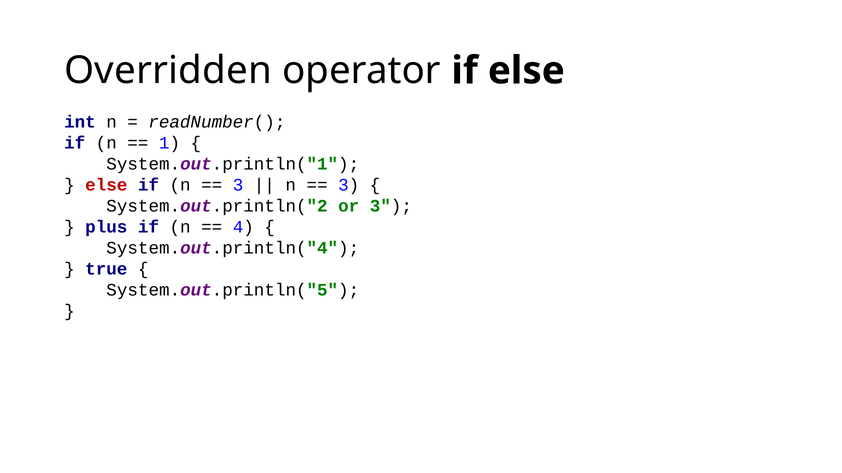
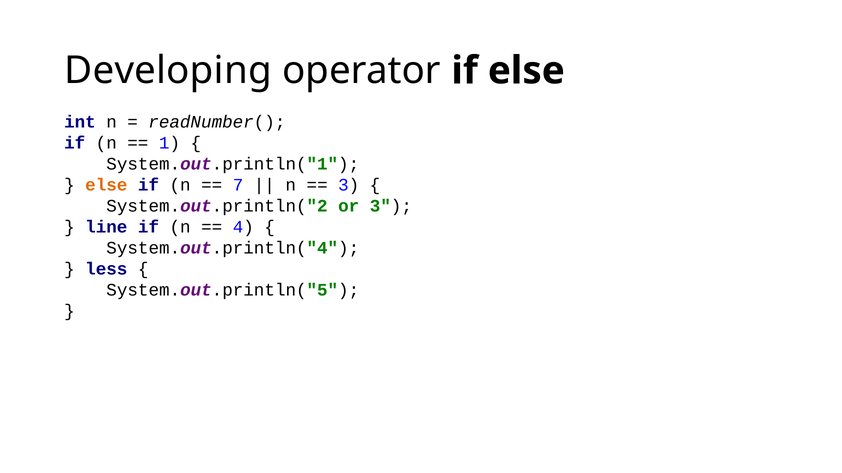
Overridden: Overridden -> Developing (168, 71)
else colour: red -> orange (106, 185)
3: 3 -> 7 (238, 185)
plus: plus -> line (106, 227)
true: true -> less (106, 269)
